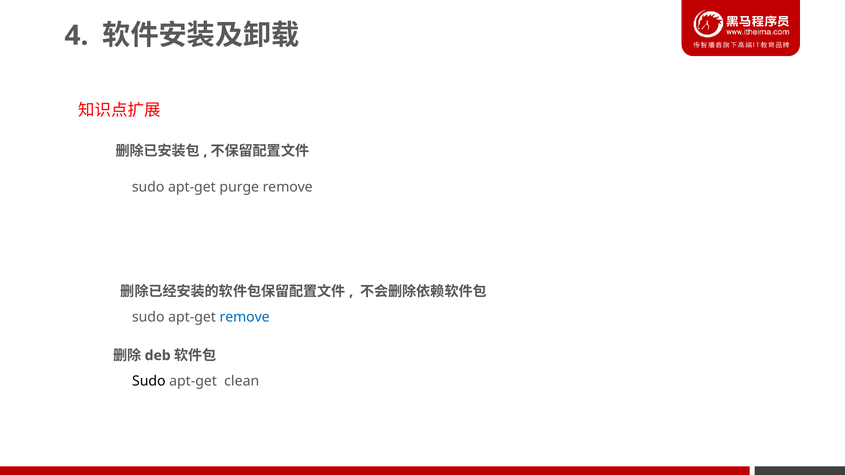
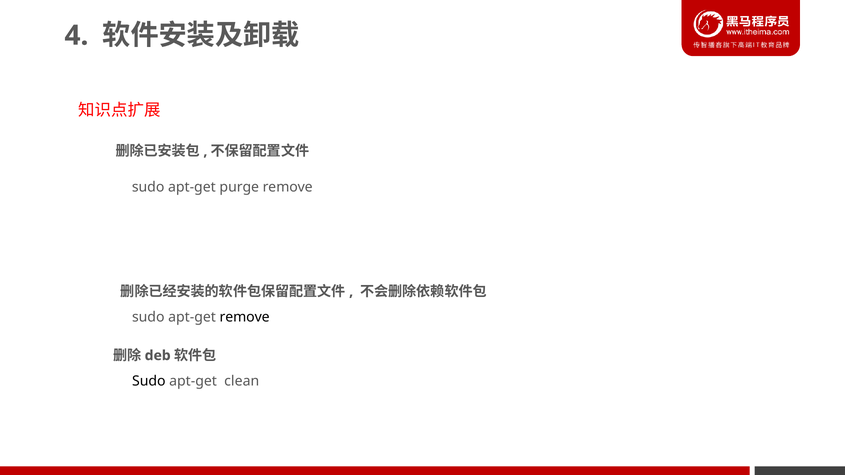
remove colour: blue -> black (245, 317)
